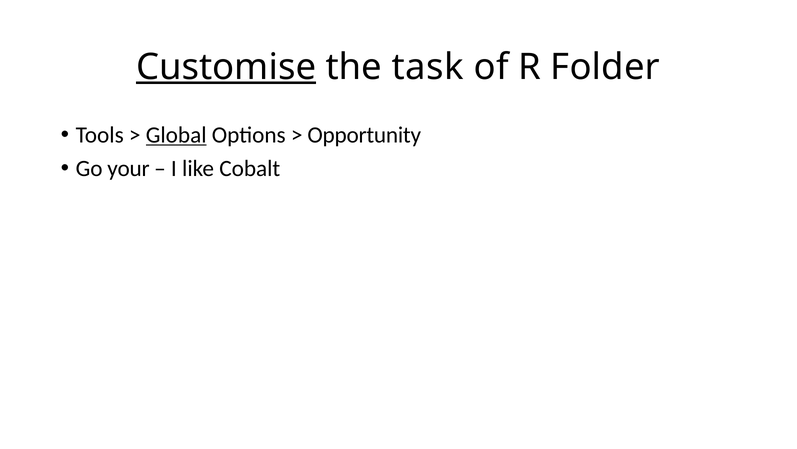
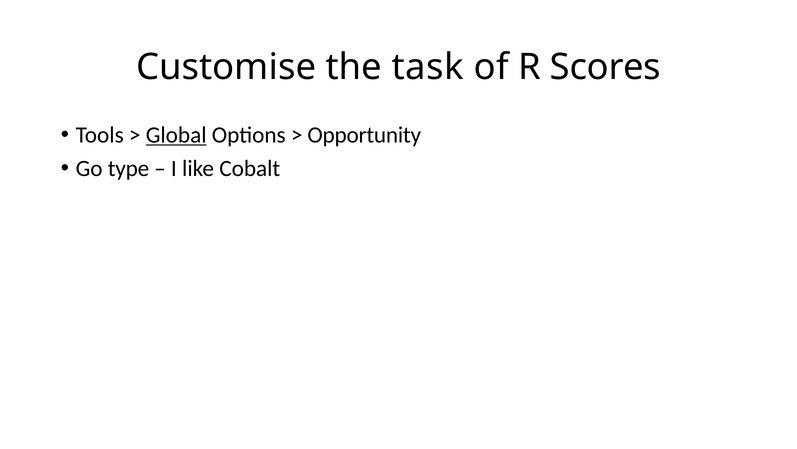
Customise underline: present -> none (226, 67)
Folder: Folder -> Scores (605, 67)
your: your -> type (128, 168)
